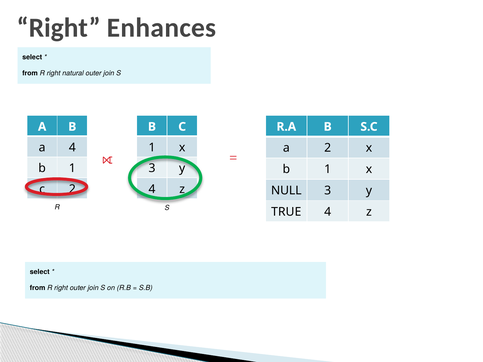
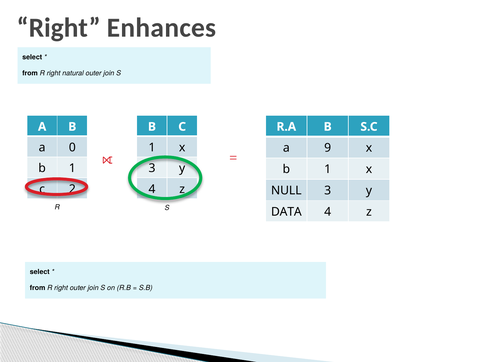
a 4: 4 -> 0 (72, 148)
a 2: 2 -> 9 (328, 148)
TRUE: TRUE -> DATA (286, 212)
